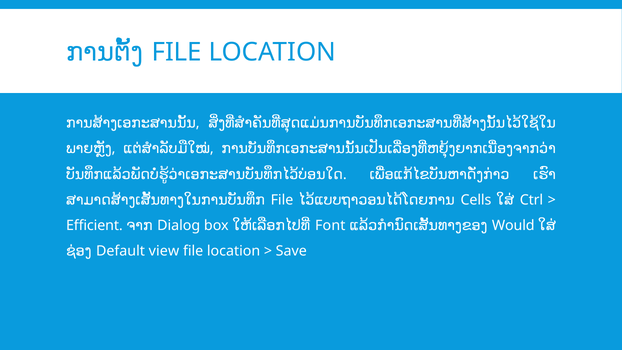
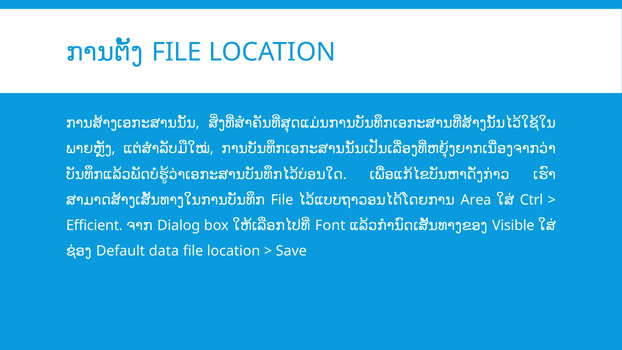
Cells: Cells -> Area (476, 200)
Would: Would -> Visible (513, 226)
view: view -> data (164, 251)
